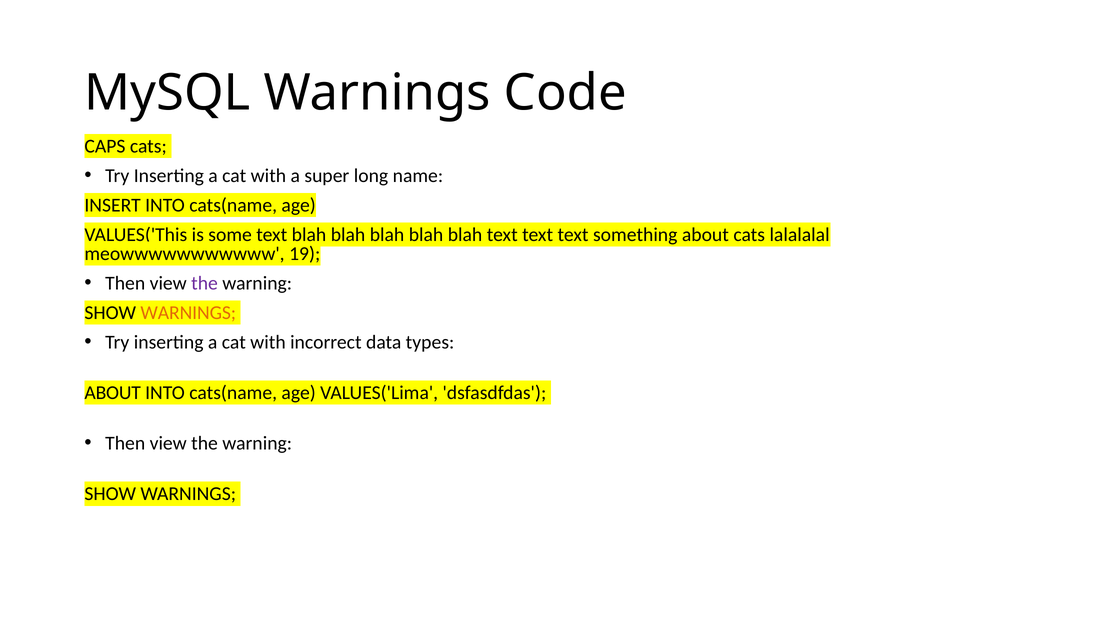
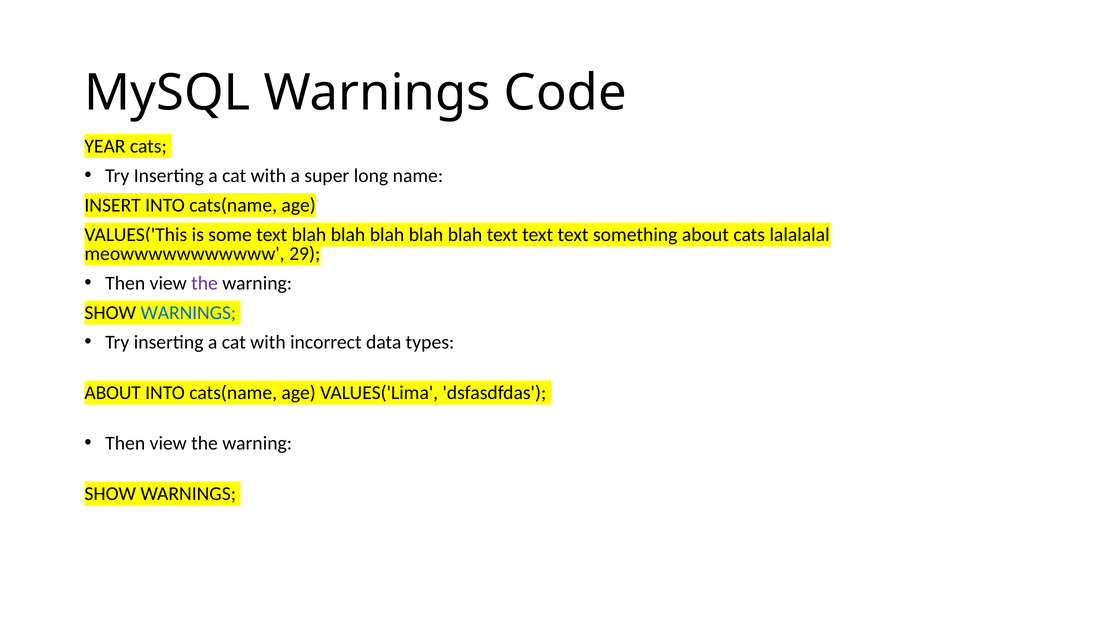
CAPS: CAPS -> YEAR (105, 146)
19: 19 -> 29 (305, 254)
WARNINGS colour: orange -> blue (188, 313)
